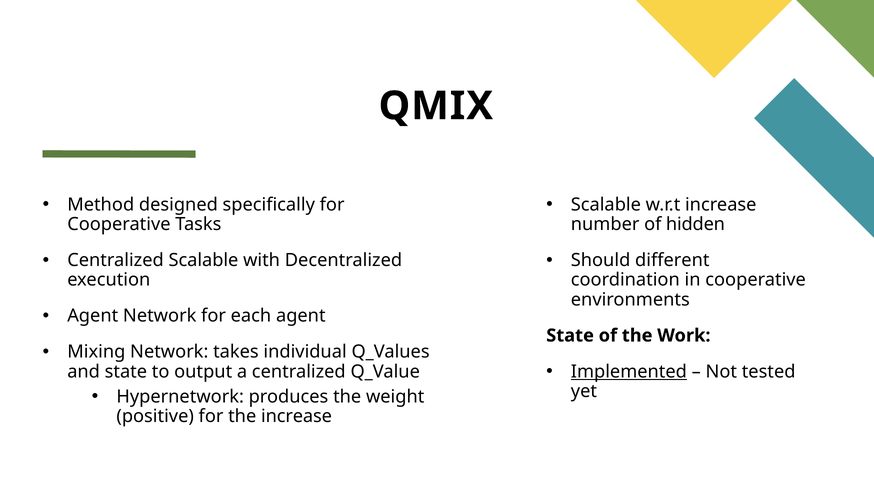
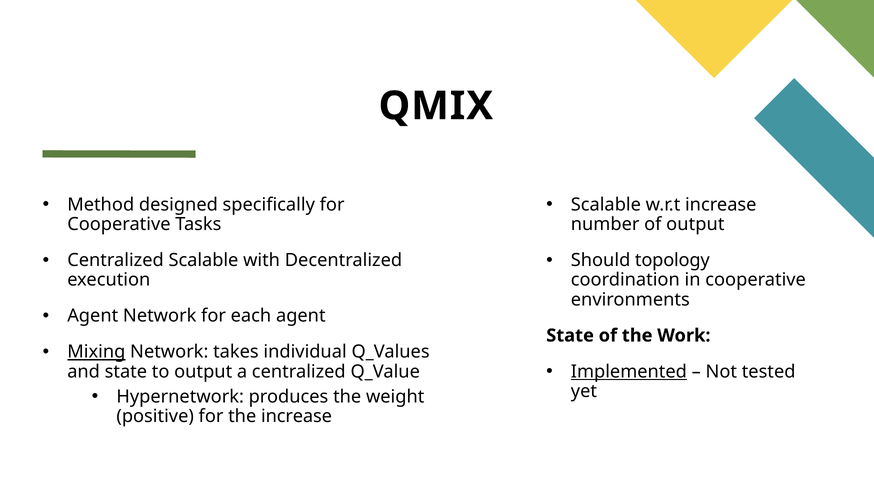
of hidden: hidden -> output (695, 225)
different: different -> topology (672, 261)
Mixing underline: none -> present (96, 352)
